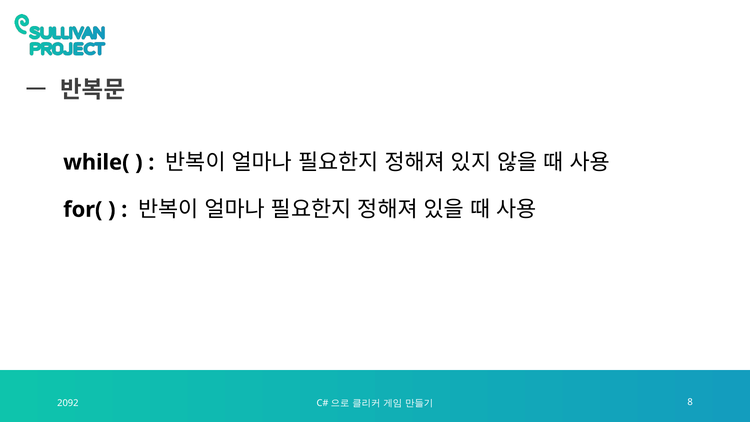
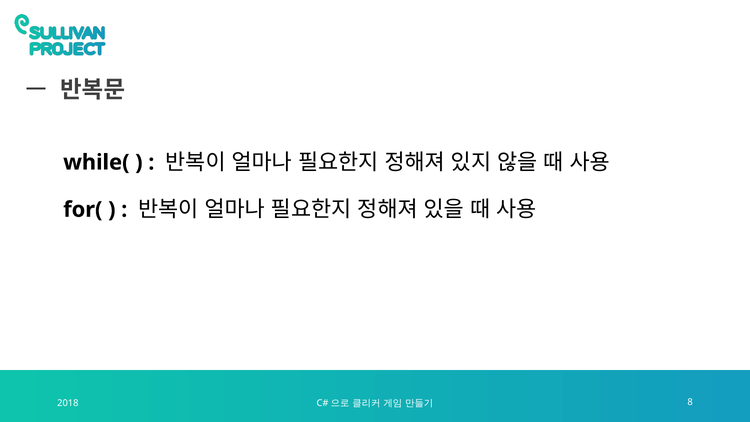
2092: 2092 -> 2018 (68, 403)
